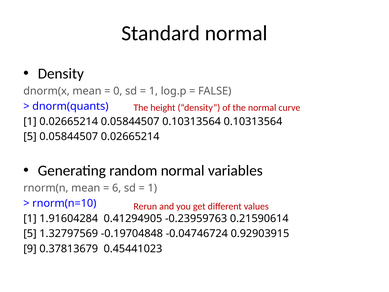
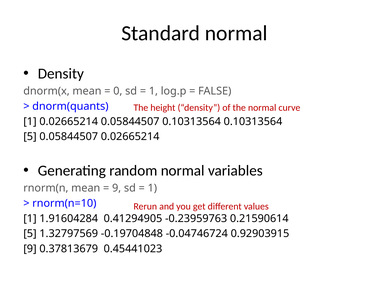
6: 6 -> 9 (117, 188)
